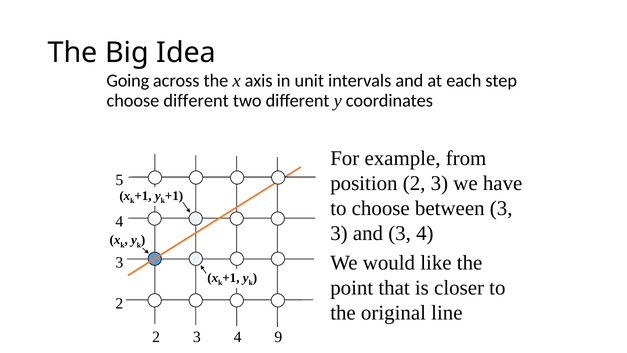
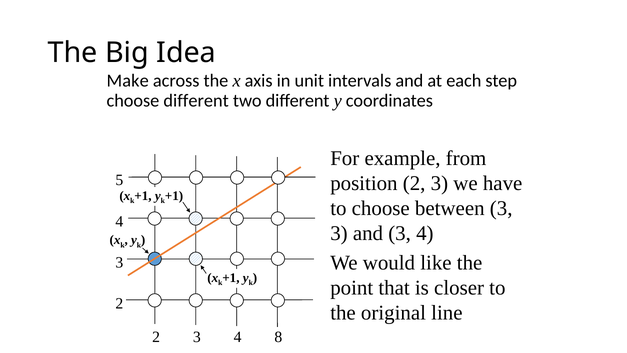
Going: Going -> Make (128, 81)
9: 9 -> 8 (278, 337)
